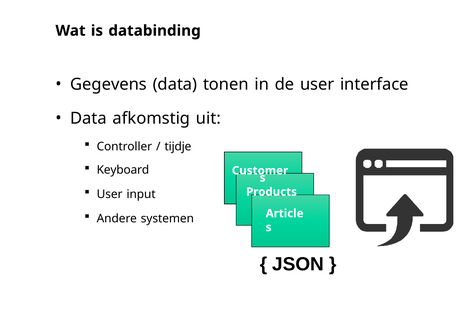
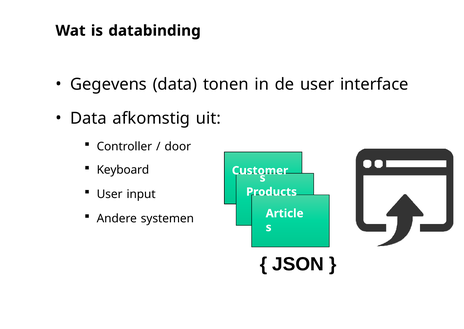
tijdje: tijdje -> door (178, 146)
